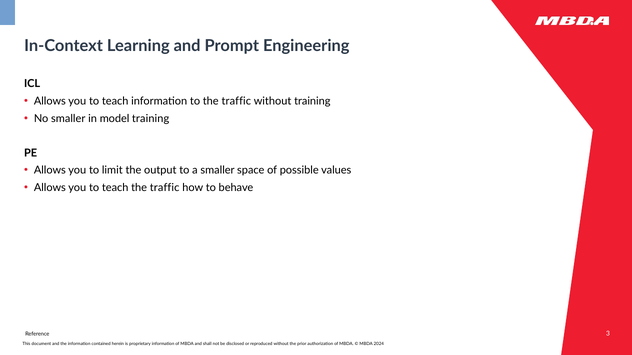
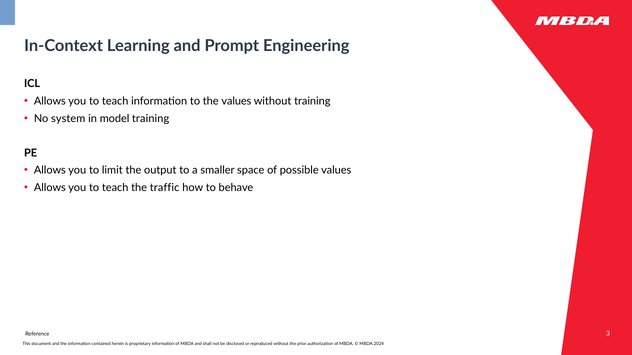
to the traffic: traffic -> values (236, 101)
No smaller: smaller -> system (68, 119)
